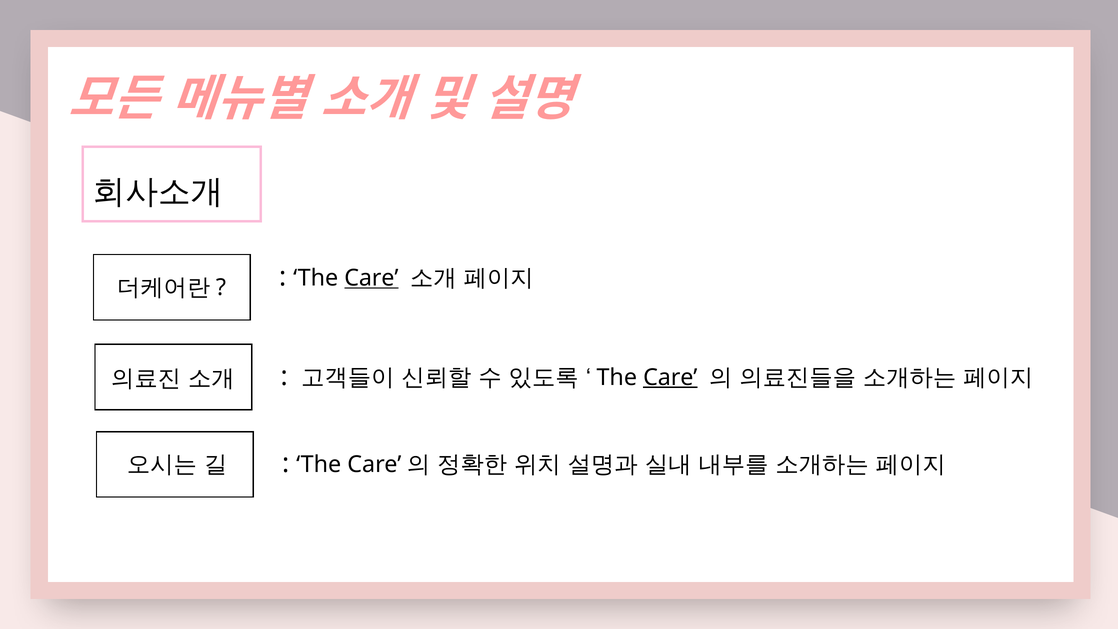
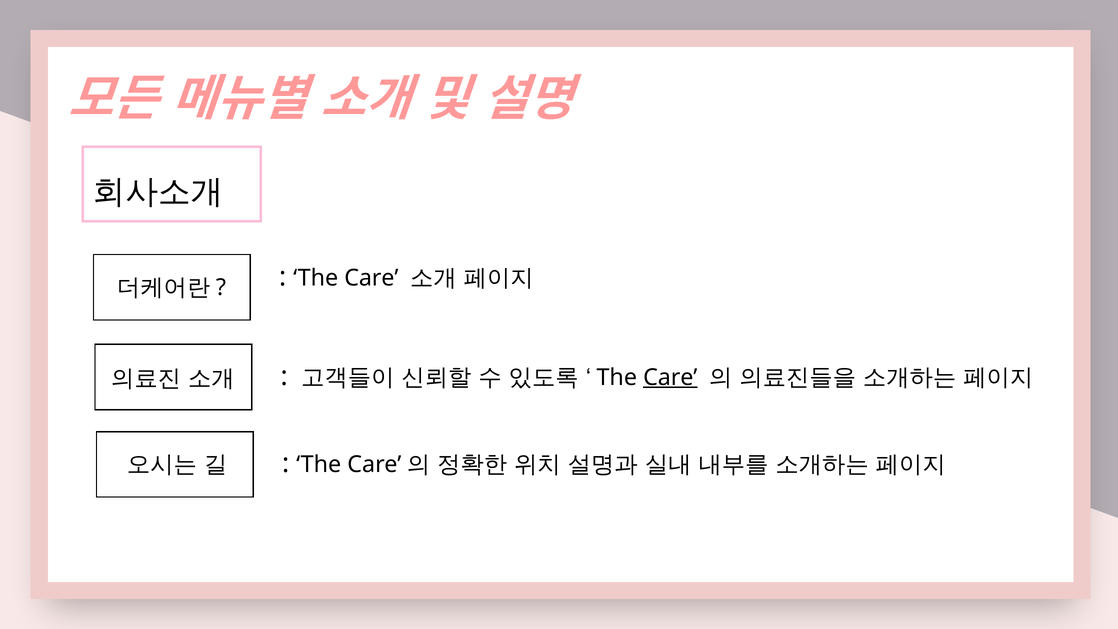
Care underline: present -> none (371, 278)
